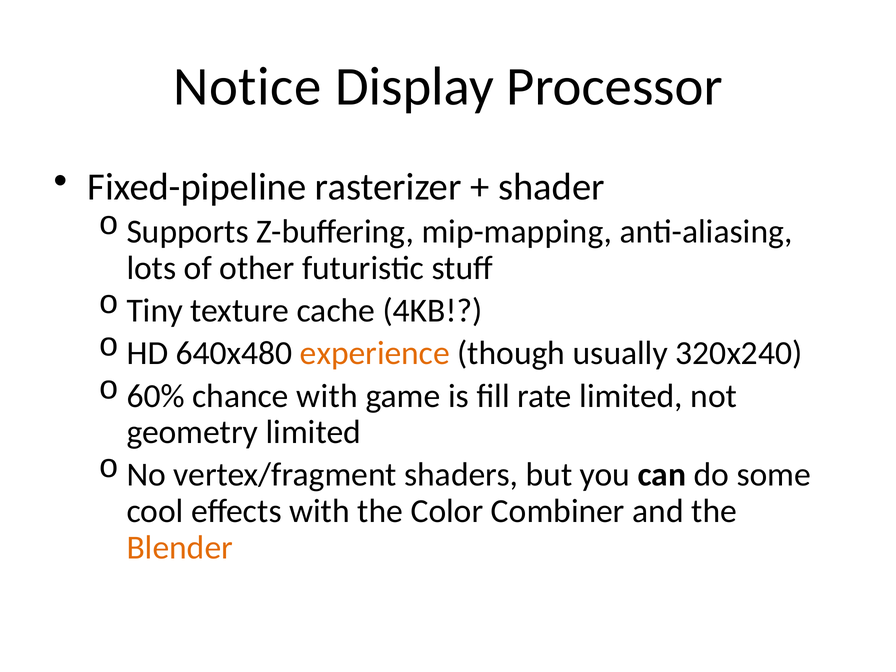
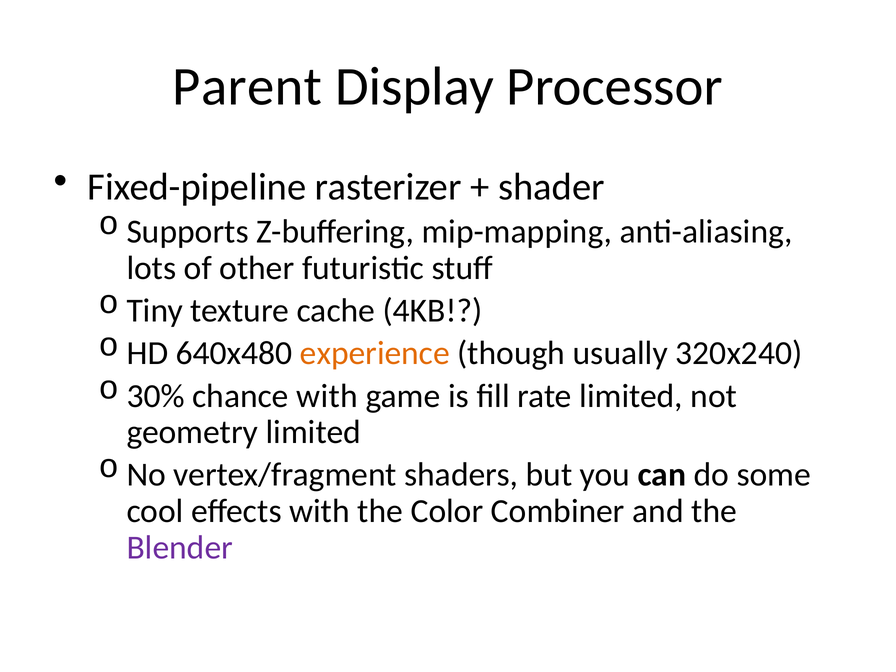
Notice: Notice -> Parent (247, 87)
60%: 60% -> 30% (156, 396)
Blender colour: orange -> purple (180, 548)
